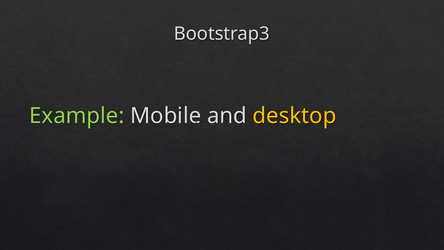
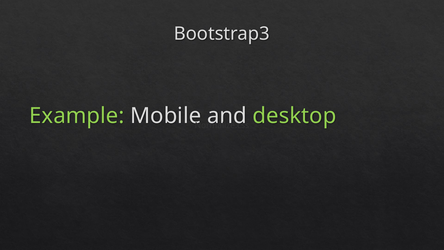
desktop colour: yellow -> light green (294, 116)
